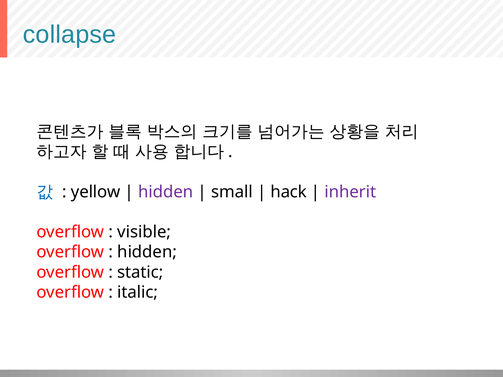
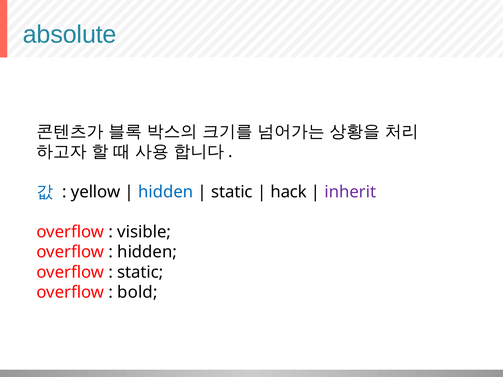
collapse: collapse -> absolute (70, 34)
hidden colour: purple -> blue (166, 192)
small: small -> static (232, 192)
italic: italic -> bold (137, 293)
